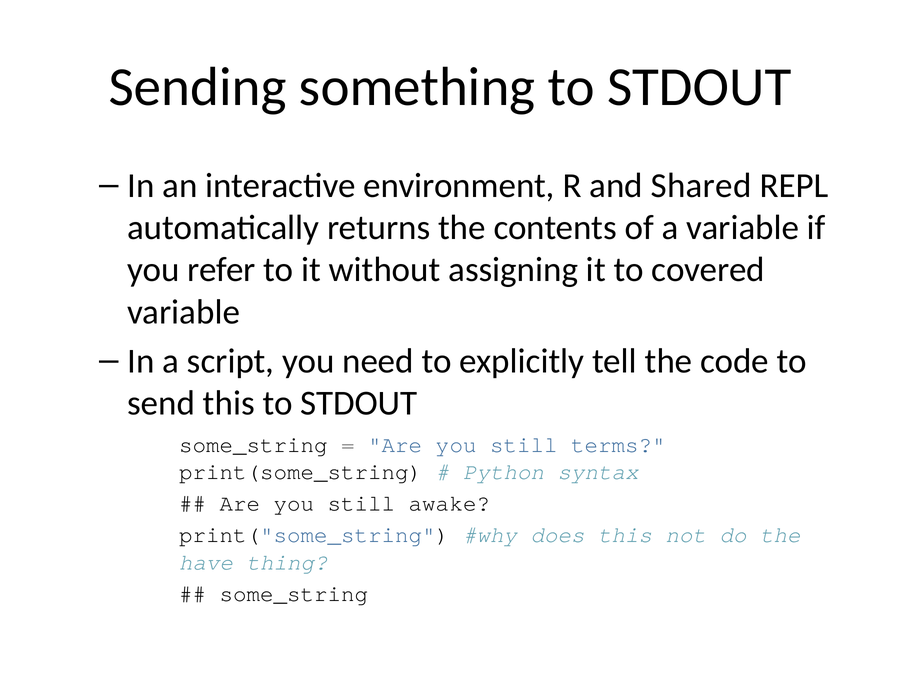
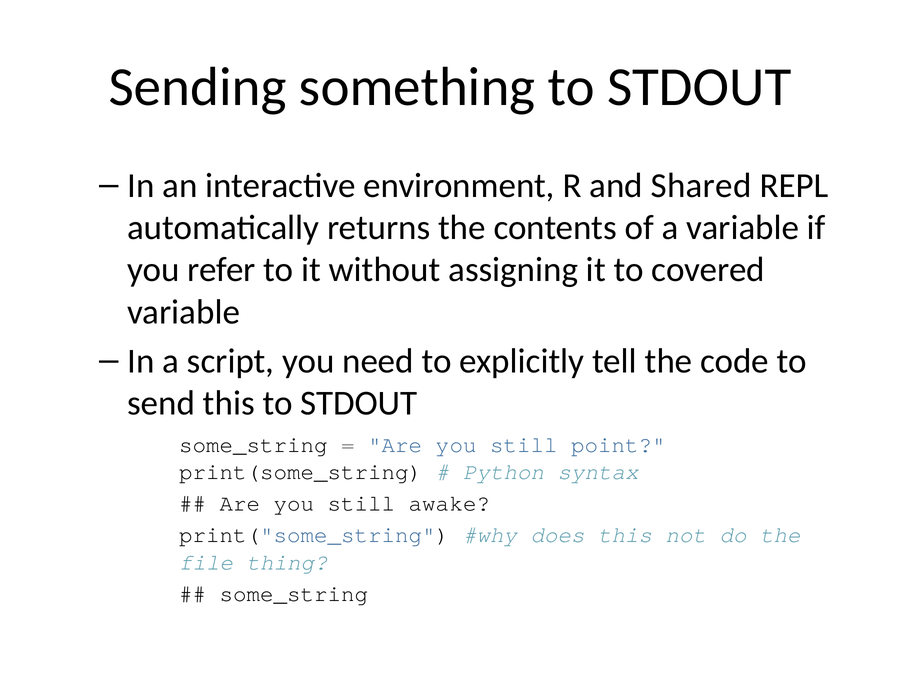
terms: terms -> point (618, 445)
have: have -> file (206, 562)
